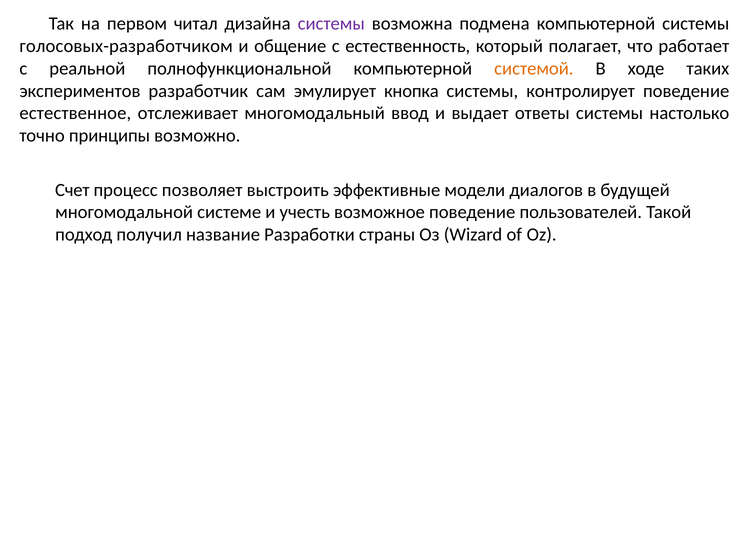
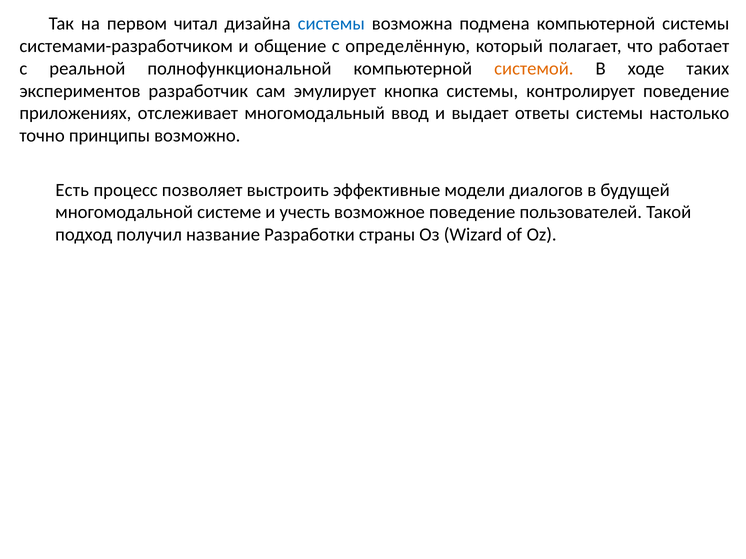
системы colour: purple -> blue (331, 24)
голосовых-разработчиком: голосовых-разработчиком -> системами-разработчиком (126, 46)
естественность: естественность -> определённую (408, 46)
естественное: естественное -> приложениях (75, 113)
Счет: Счет -> Есть (72, 190)
